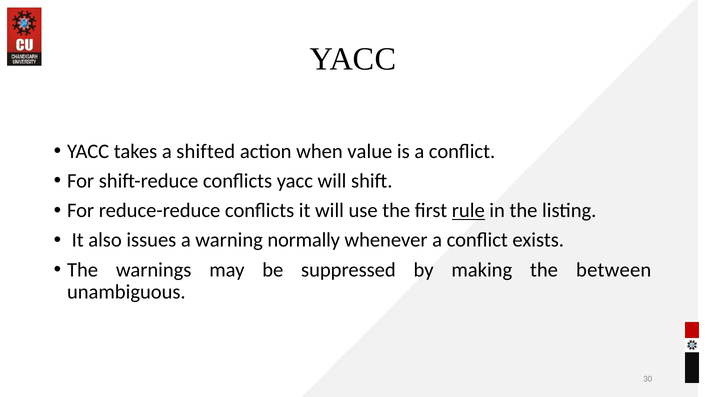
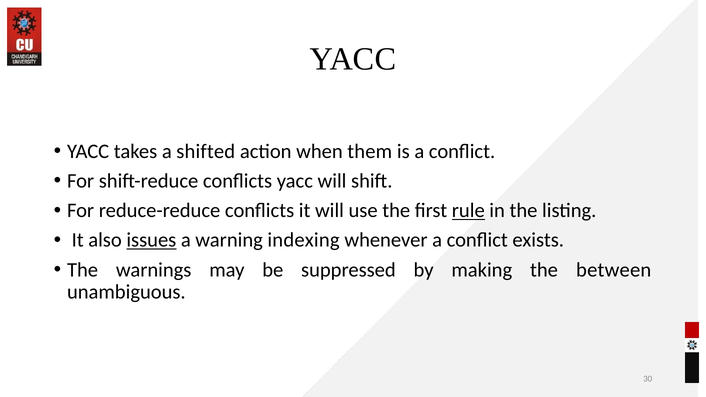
value: value -> them (370, 151)
issues underline: none -> present (151, 240)
normally: normally -> indexing (304, 240)
